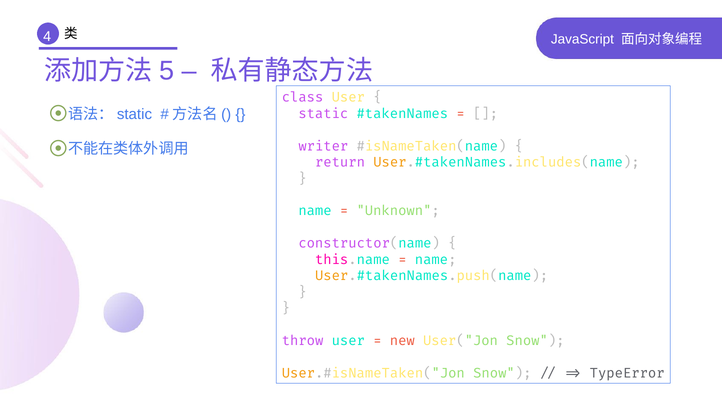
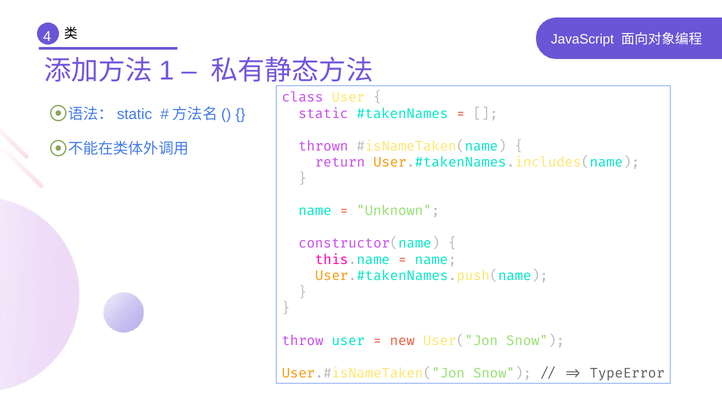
5: 5 -> 1 (167, 71)
writer: writer -> thrown (323, 146)
